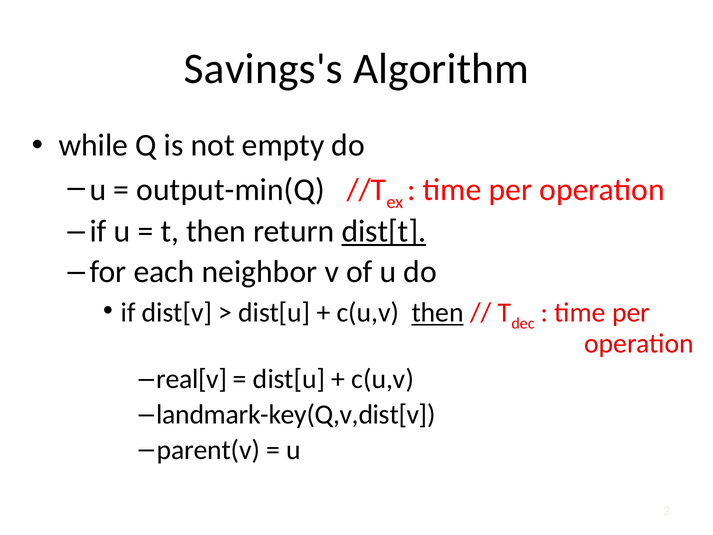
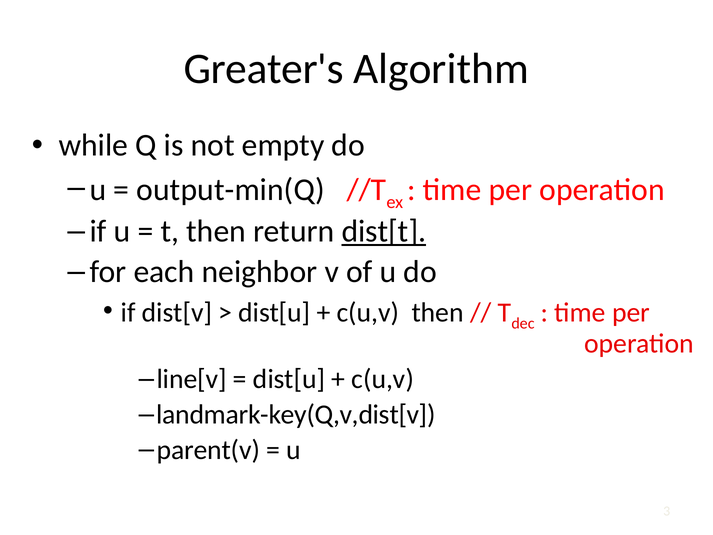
Savings's: Savings's -> Greater's (264, 69)
then underline: present -> none (438, 313)
real[v: real[v -> line[v (192, 379)
